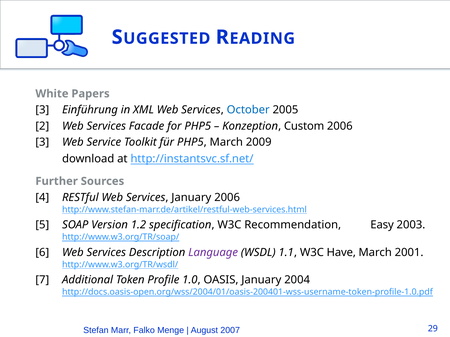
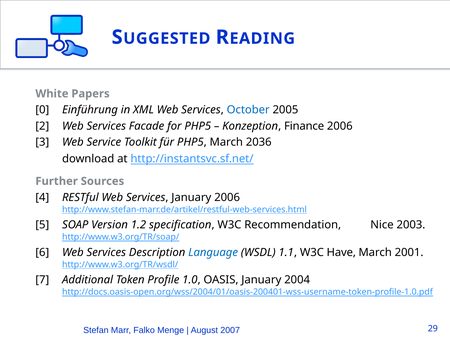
3: 3 -> 0 (42, 110)
Custom: Custom -> Finance (304, 126)
2009: 2009 -> 2036 (259, 142)
Easy: Easy -> Nice (382, 225)
Language colour: purple -> blue (213, 253)
